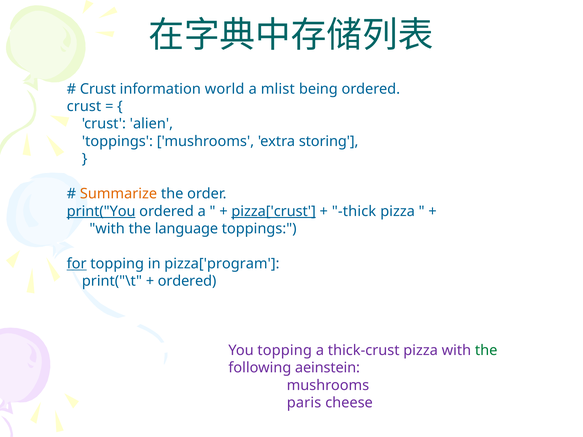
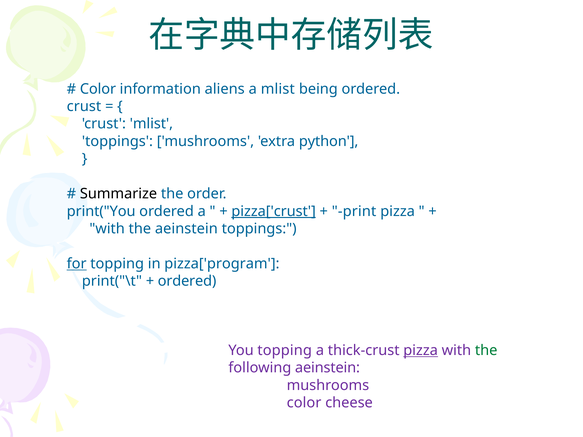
Crust: Crust -> Color (98, 89)
world: world -> aliens (225, 89)
crust alien: alien -> mlist (151, 124)
storing: storing -> python (329, 141)
Summarize colour: orange -> black (118, 194)
print("You underline: present -> none (101, 211)
thick: thick -> print (354, 211)
the language: language -> aeinstein (186, 229)
pizza underline: none -> present (421, 351)
paris: paris -> color (304, 403)
